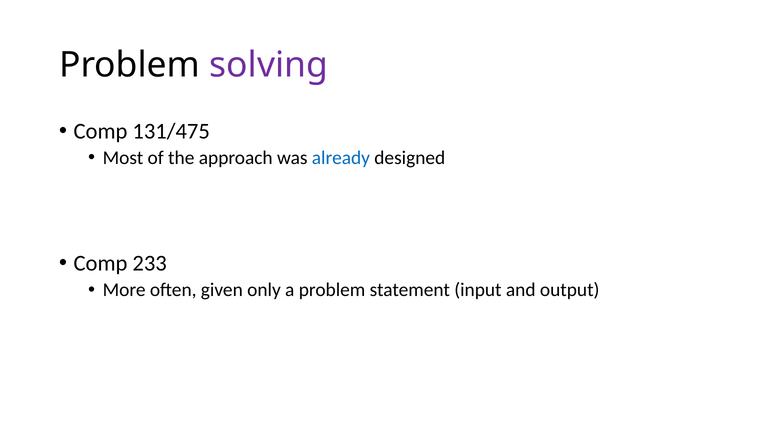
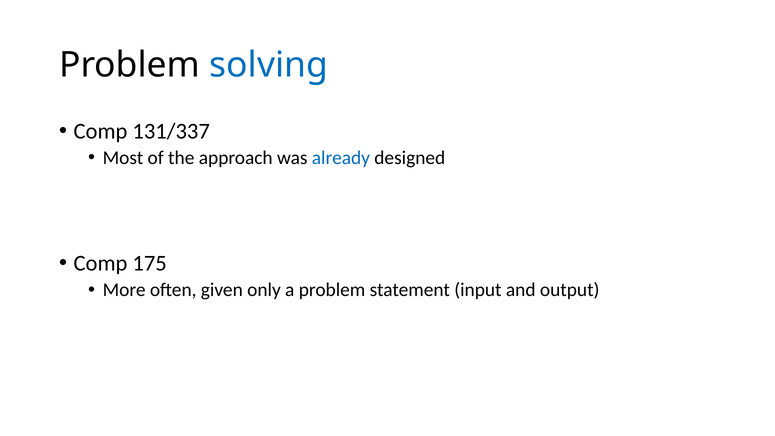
solving colour: purple -> blue (269, 65)
131/475: 131/475 -> 131/337 (171, 131)
233: 233 -> 175 (150, 263)
